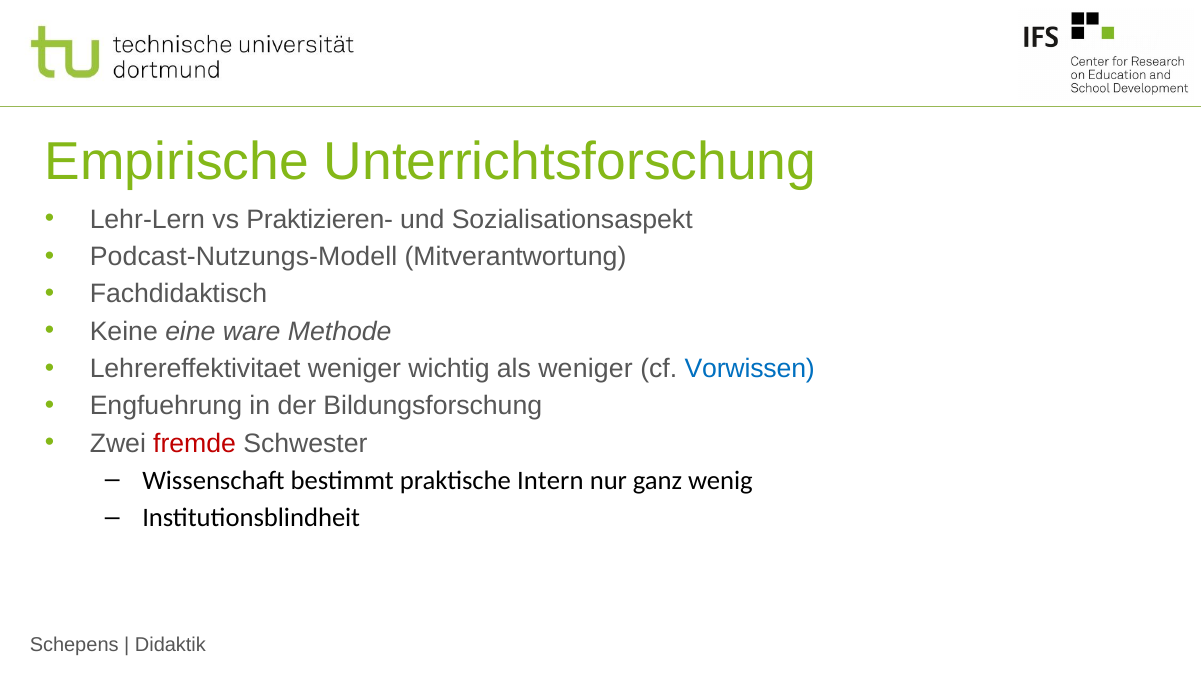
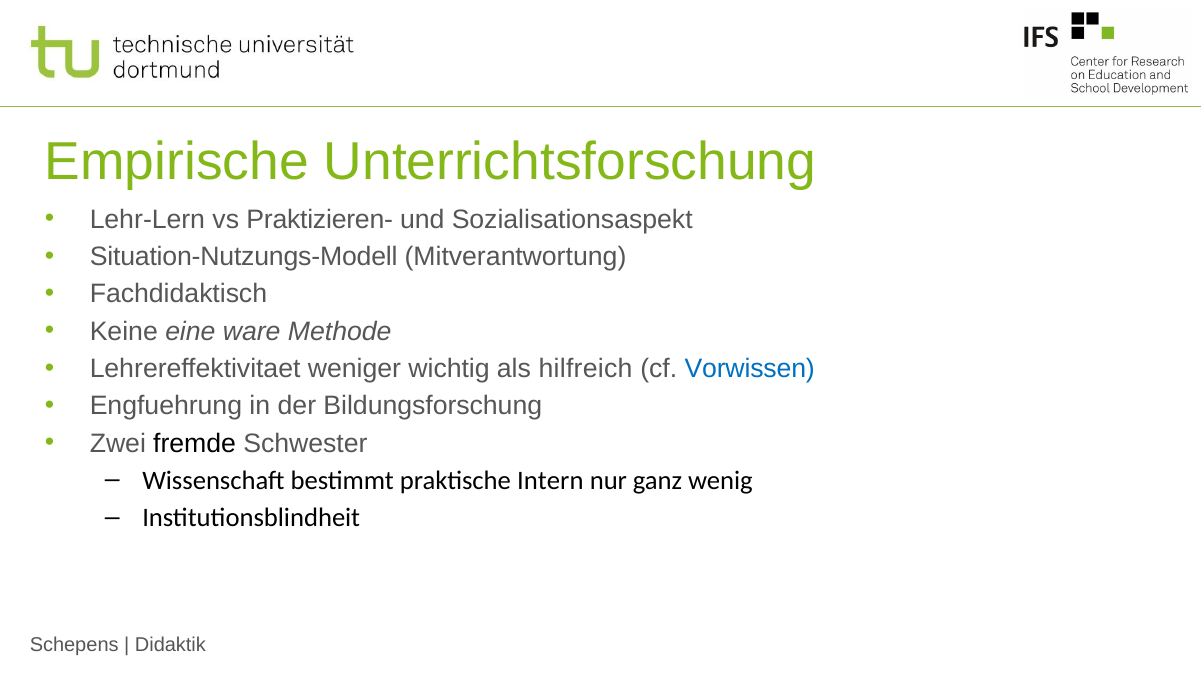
Podcast-Nutzungs-Modell: Podcast-Nutzungs-Modell -> Situation-Nutzungs-Modell (244, 257)
als weniger: weniger -> hilfreich (586, 369)
fremde colour: red -> black (195, 444)
